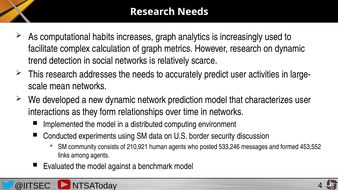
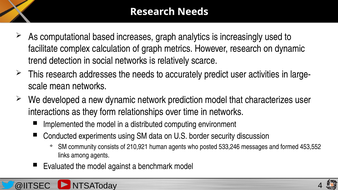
habits: habits -> based (104, 37)
